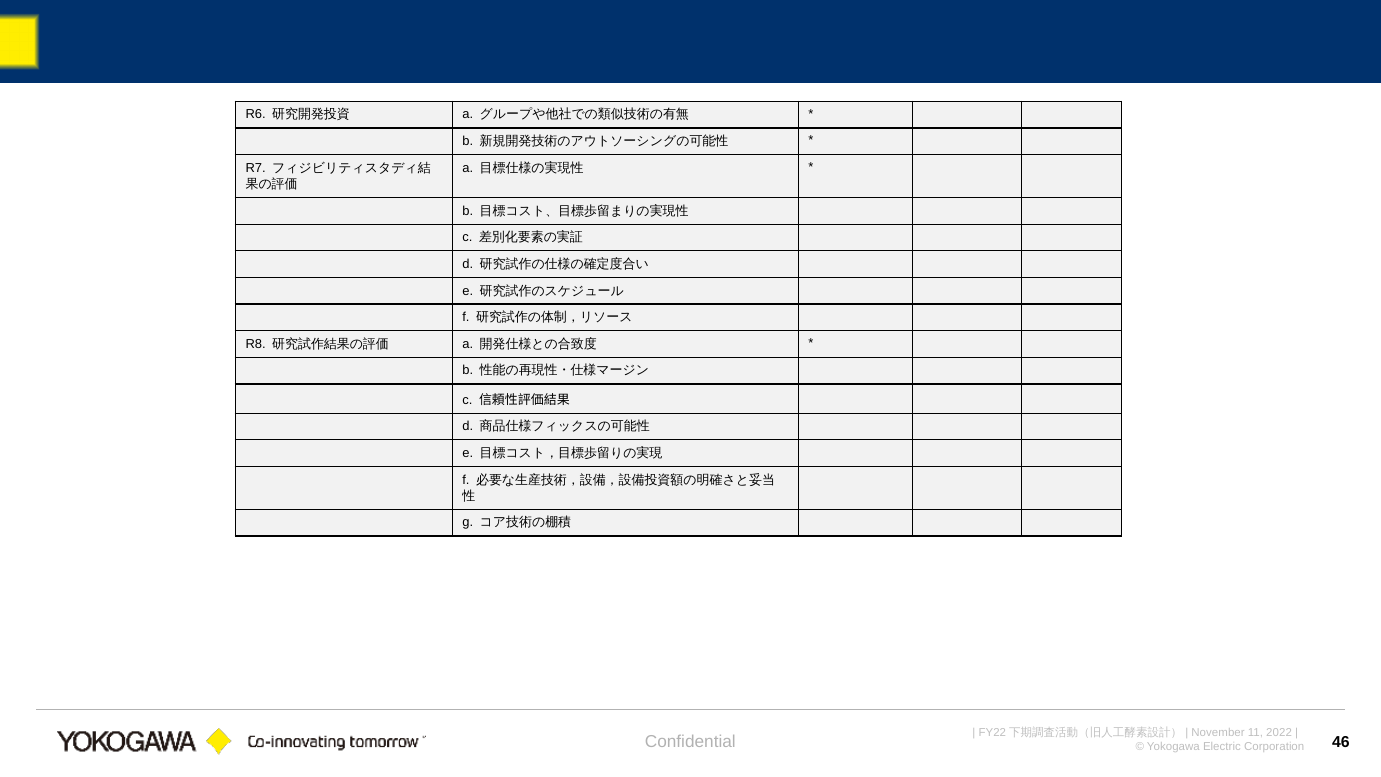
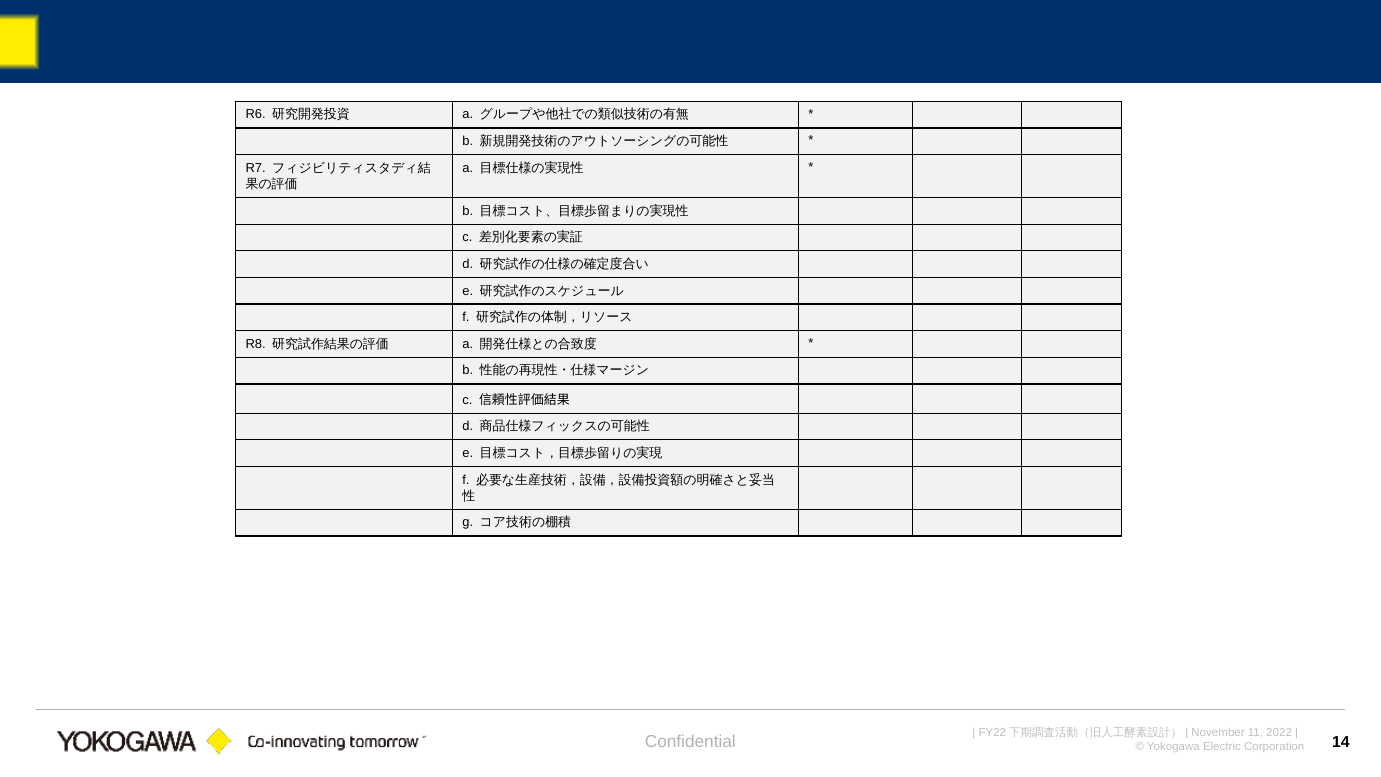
46: 46 -> 14 (1341, 742)
